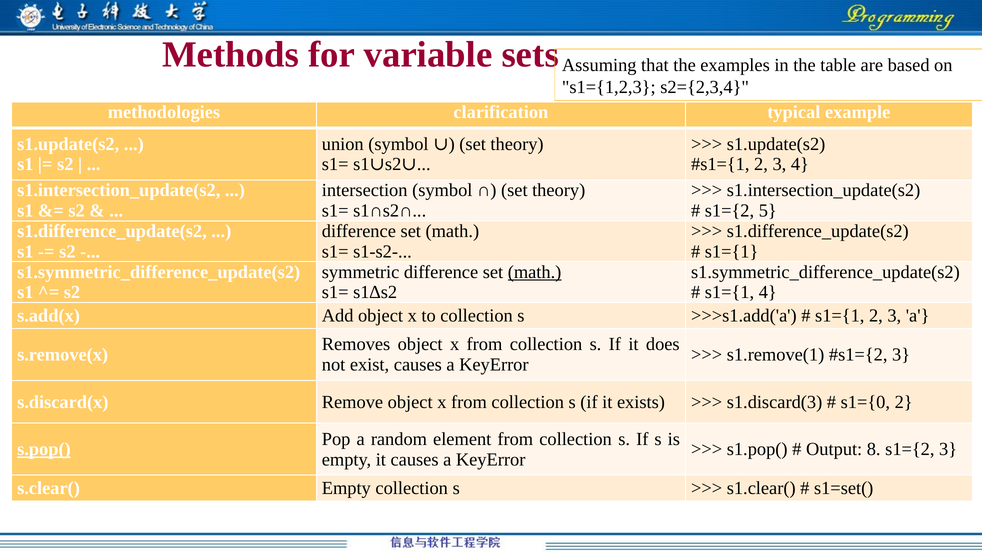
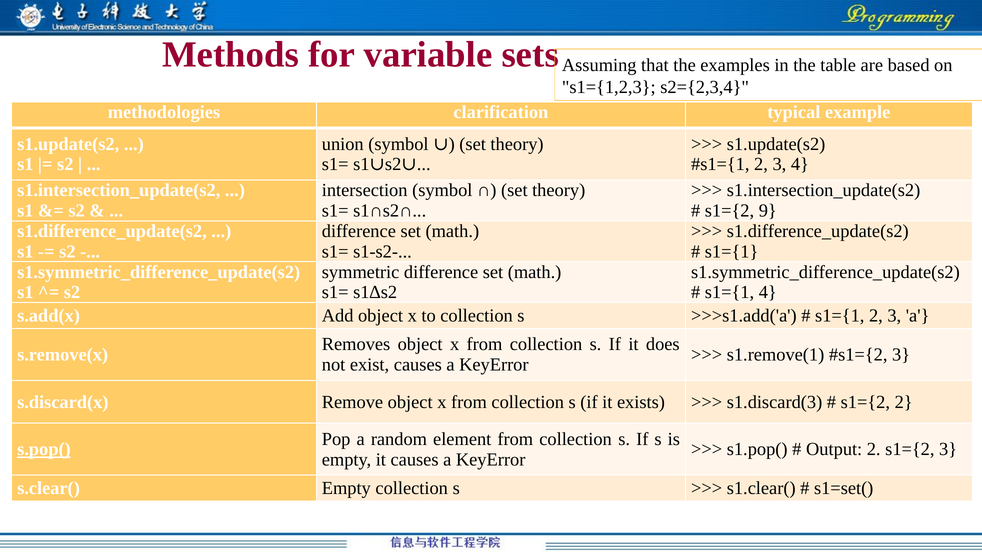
5: 5 -> 9 (768, 211)
math underline: present -> none (535, 272)
s1={0: s1={0 -> s1={2 (865, 402)
Output 8: 8 -> 2 (874, 450)
